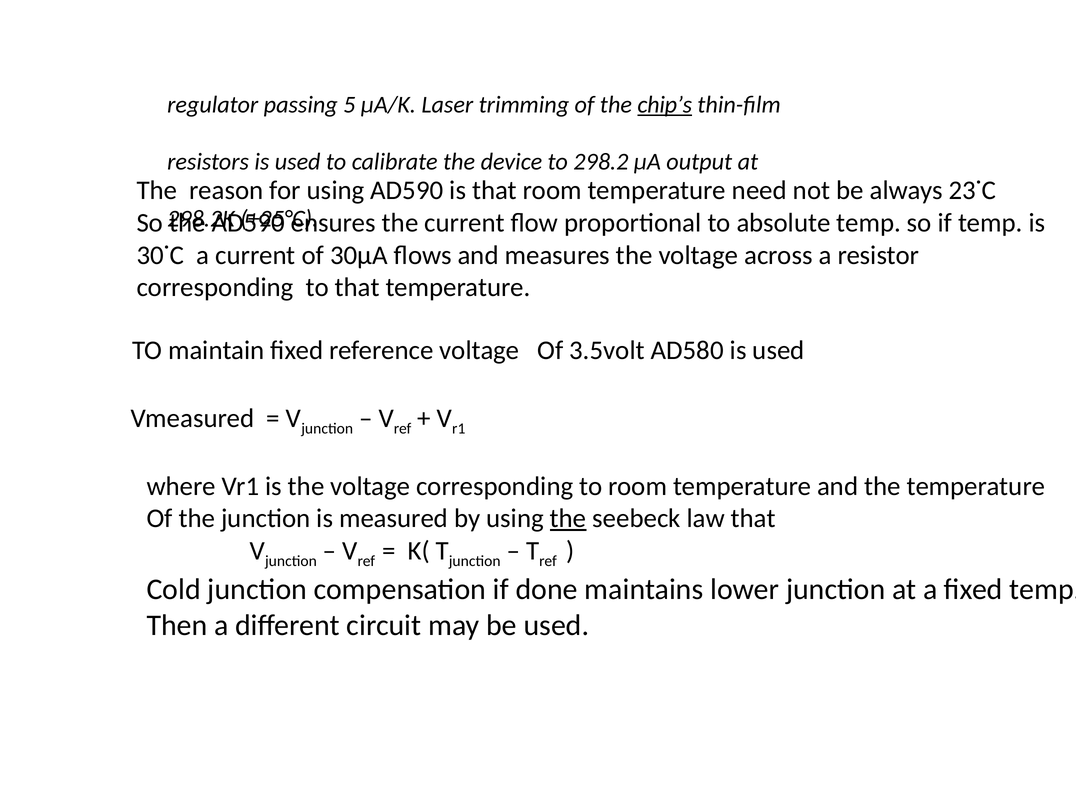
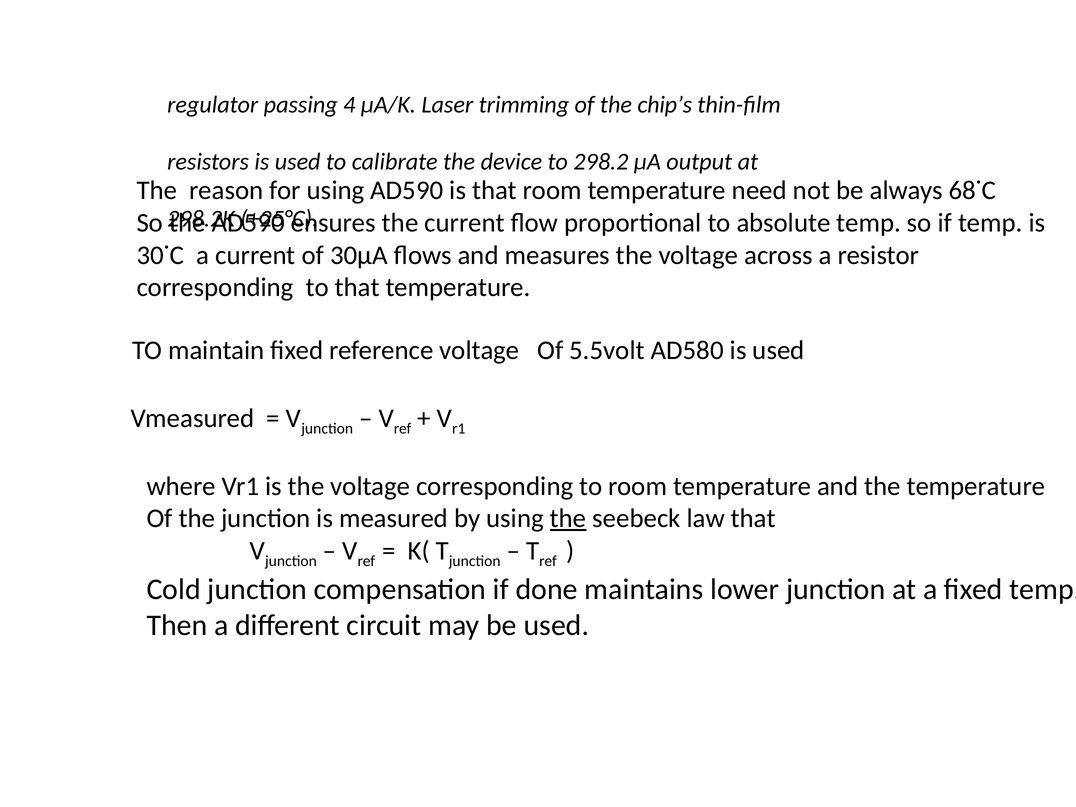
5: 5 -> 4 (349, 105)
chip’s underline: present -> none (665, 105)
23˙C: 23˙C -> 68˙C (972, 191)
3.5volt: 3.5volt -> 5.5volt (607, 351)
